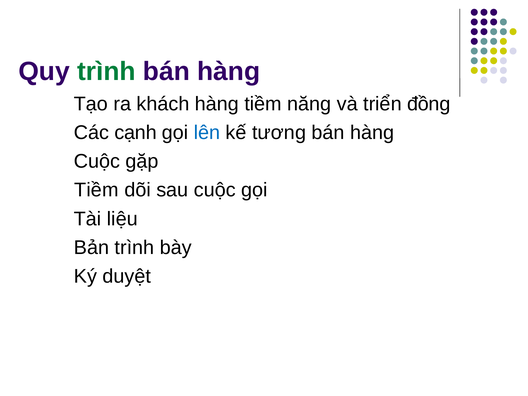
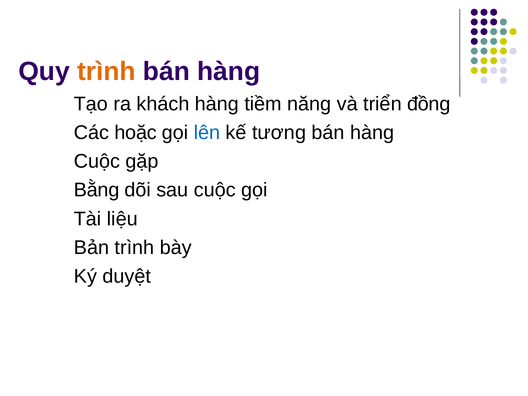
trình colour: green -> orange (106, 71)
cạnh: cạnh -> hoặc (136, 133)
Tiềm: Tiềm -> Bằng (97, 190)
